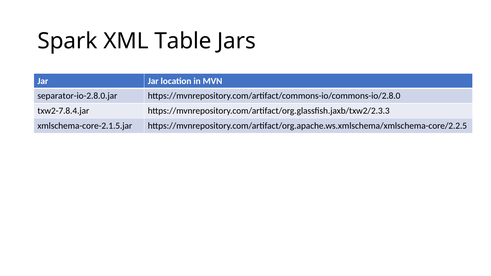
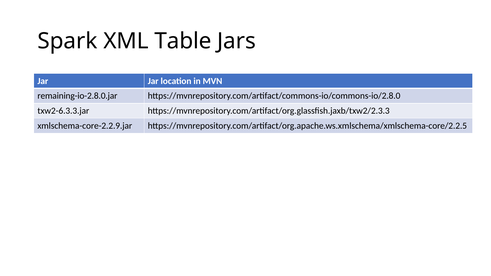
separator-io-2.8.0.jar: separator-io-2.8.0.jar -> remaining-io-2.8.0.jar (77, 96)
txw2-7.8.4.jar: txw2-7.8.4.jar -> txw2-6.3.3.jar (63, 111)
xmlschema-core-2.1.5.jar: xmlschema-core-2.1.5.jar -> xmlschema-core-2.2.9.jar (85, 126)
